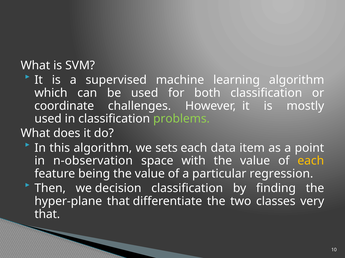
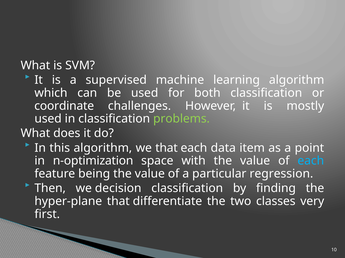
we sets: sets -> that (167, 148)
n-observation: n-observation -> n-optimization (93, 161)
each colour: yellow -> light blue (311, 161)
that: that -> first (47, 215)
